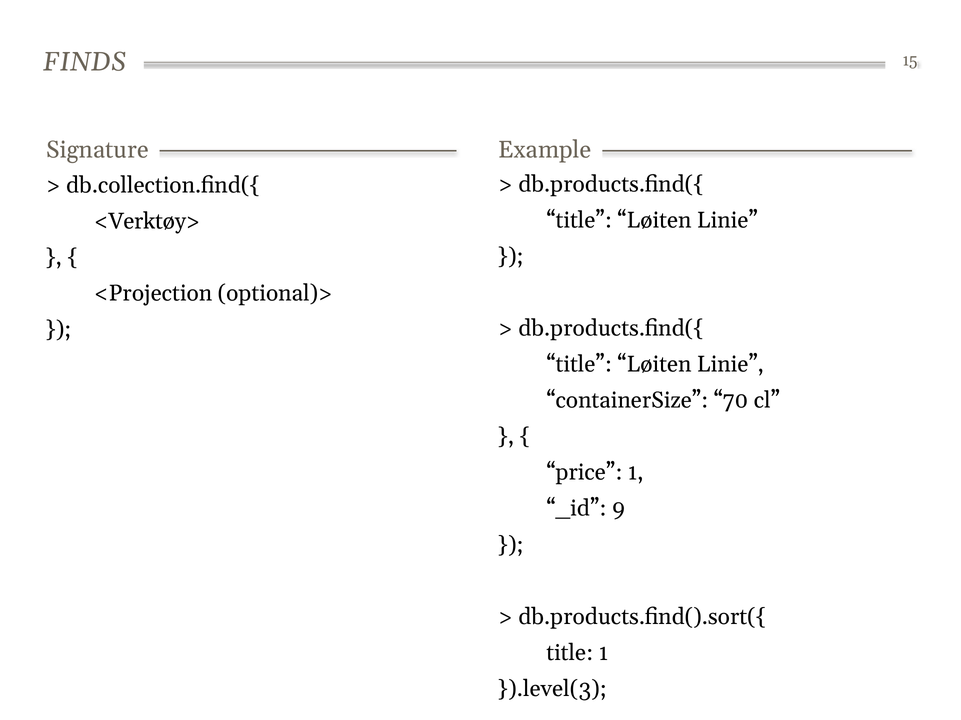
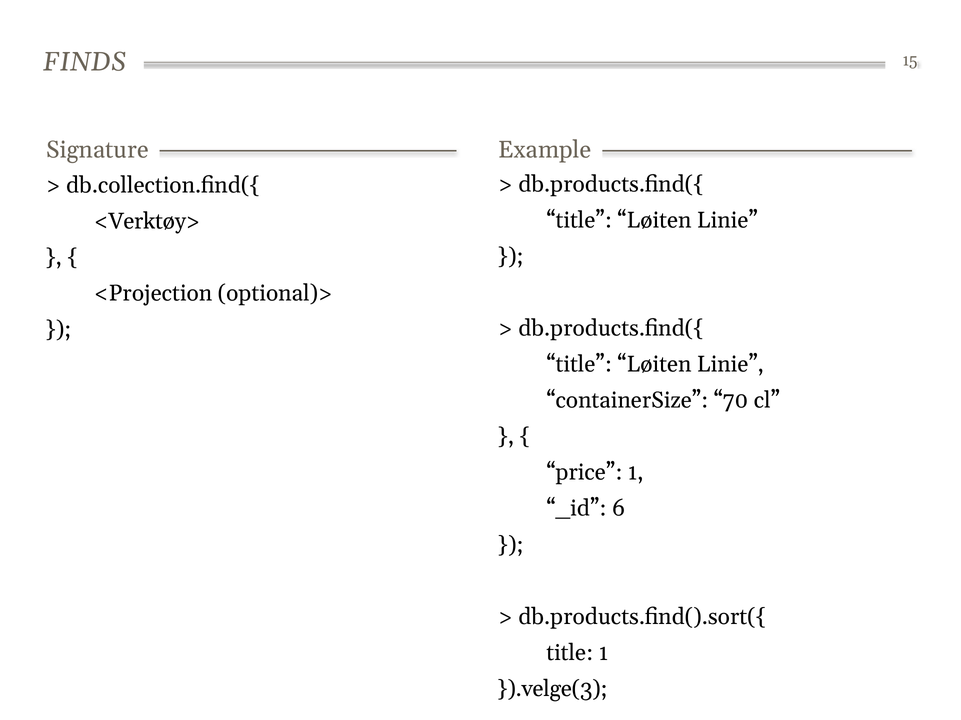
9: 9 -> 6 (619, 509)
}).level(3: }).level(3 -> }).velge(3 (553, 689)
